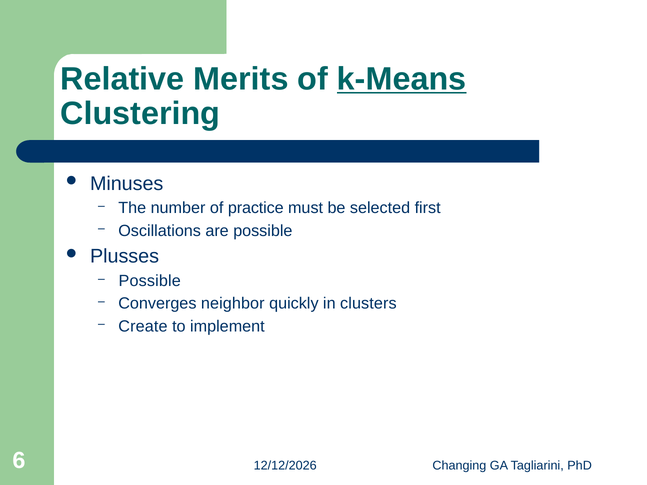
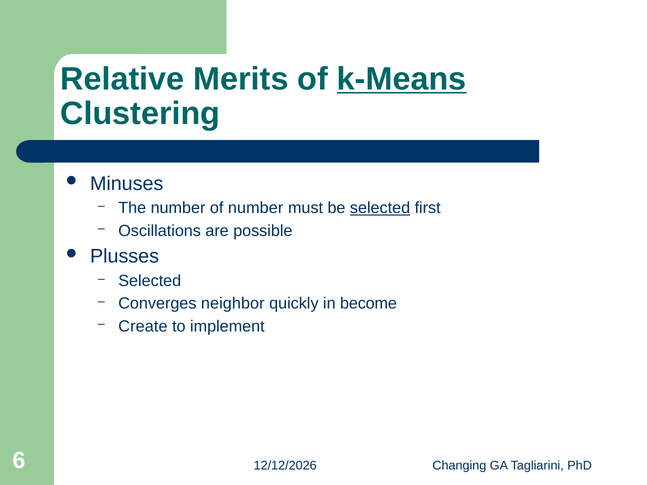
of practice: practice -> number (256, 208)
selected underline: none -> present (380, 208)
Possible: Possible -> Selected (150, 281)
clusters: clusters -> become (368, 304)
